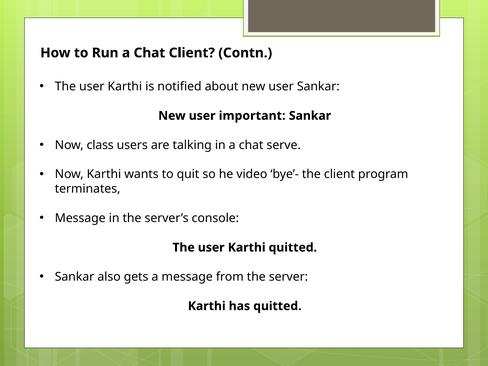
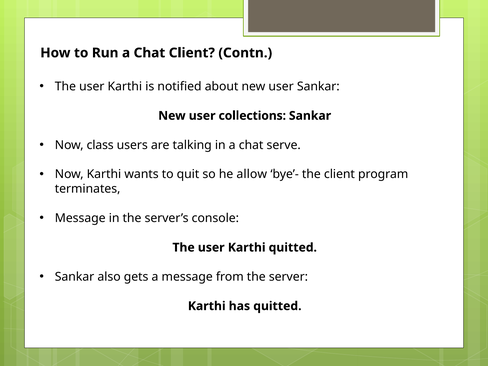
important: important -> collections (252, 116)
video: video -> allow (252, 174)
